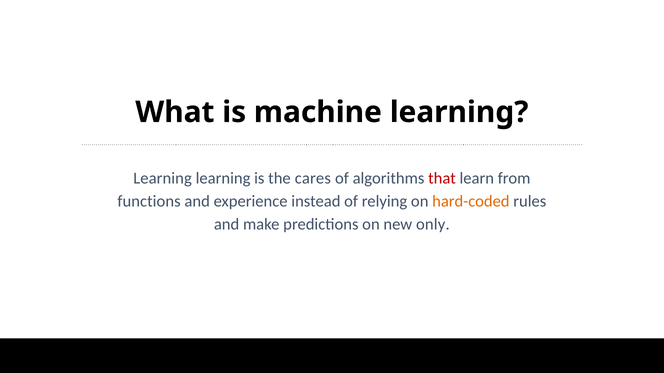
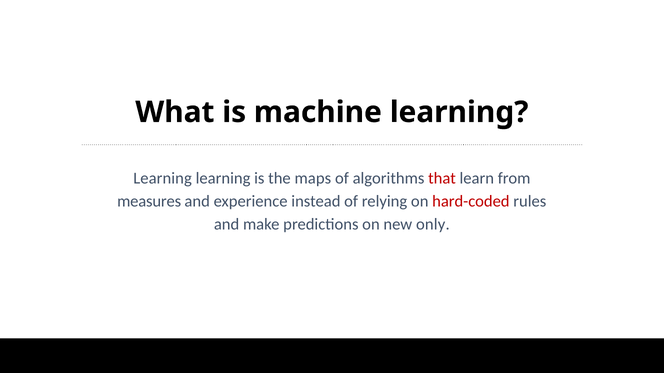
cares: cares -> maps (313, 179)
functions: functions -> measures (149, 202)
hard-coded colour: orange -> red (471, 202)
